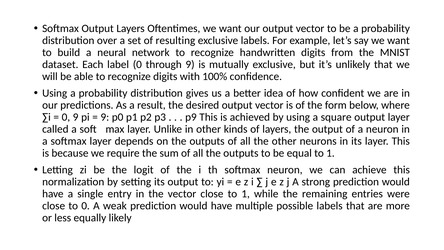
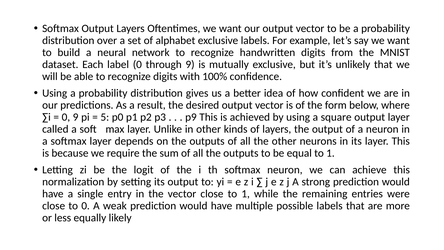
resulting: resulting -> alphabet (175, 41)
9: 9 -> 5 (105, 117)
